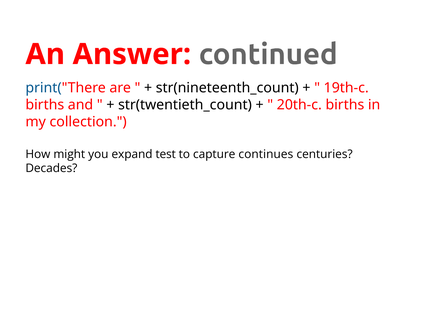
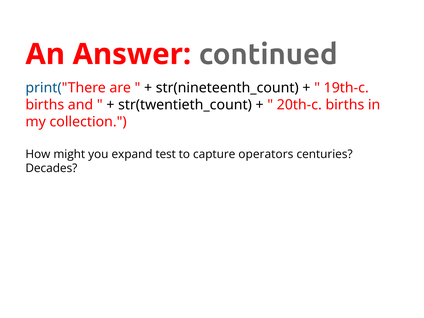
continues: continues -> operators (266, 154)
